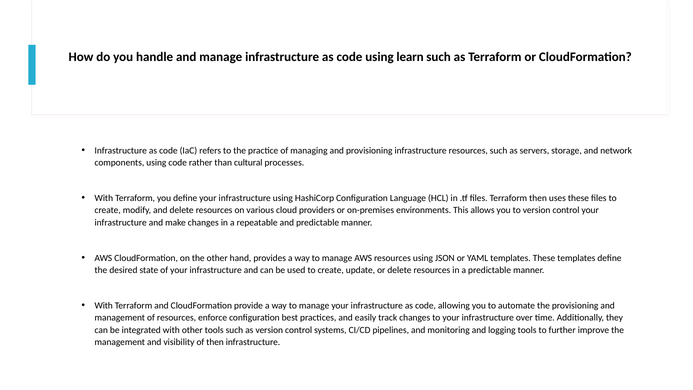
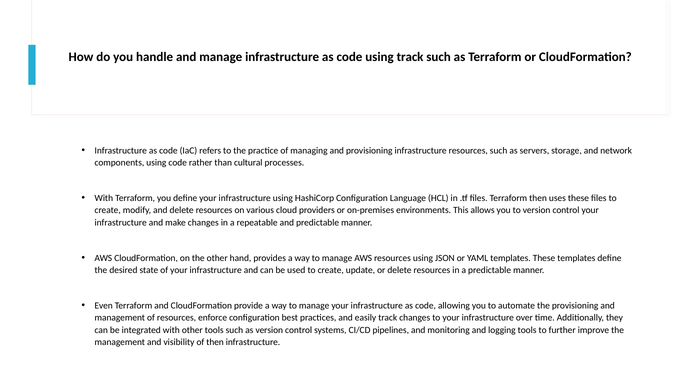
using learn: learn -> track (410, 57)
With: With -> Even (104, 306)
